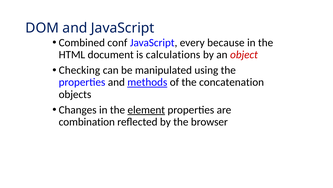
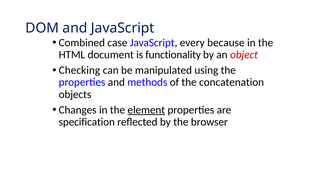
conf: conf -> case (117, 43)
calculations: calculations -> functionality (173, 55)
methods underline: present -> none (147, 82)
combination: combination -> specification (87, 121)
